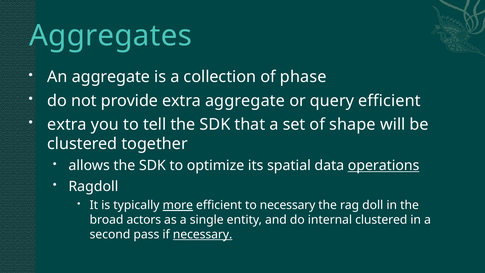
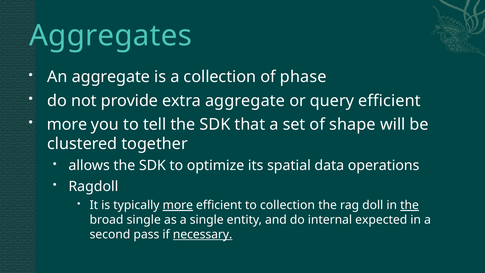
extra: extra -> more (67, 124)
operations underline: present -> none (384, 166)
to necessary: necessary -> collection (287, 205)
the underline: none -> present (410, 205)
broad actors: actors -> single (144, 220)
internal clustered: clustered -> expected (381, 220)
